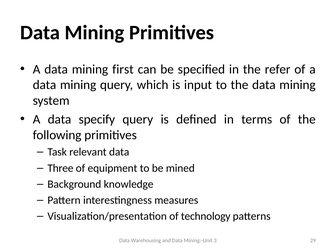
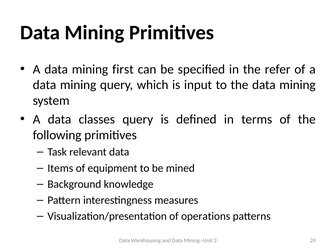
specify: specify -> classes (97, 119)
Three: Three -> Items (60, 168)
technology: technology -> operations (206, 216)
